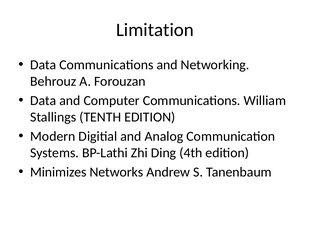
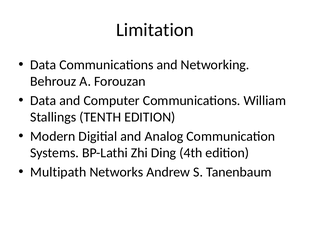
Minimizes: Minimizes -> Multipath (58, 173)
